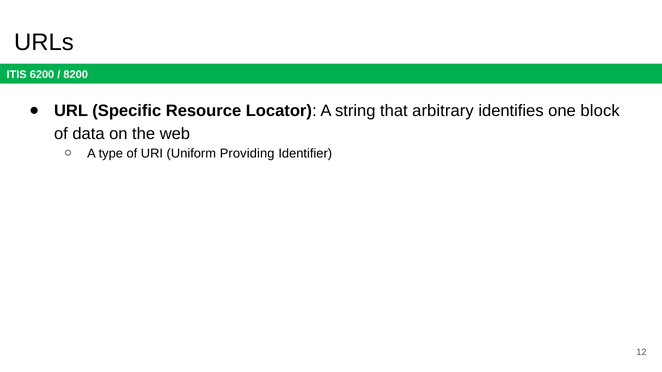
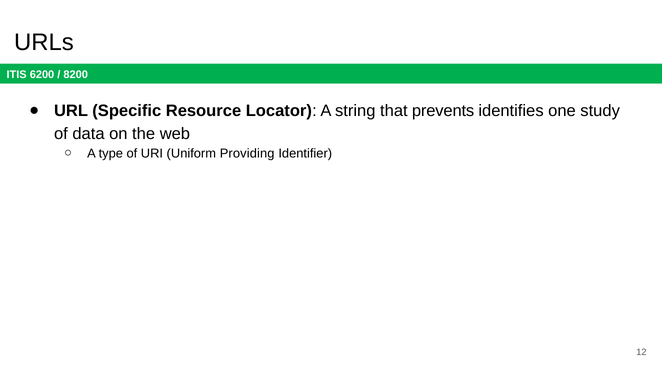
arbitrary: arbitrary -> prevents (443, 111)
block: block -> study (600, 111)
